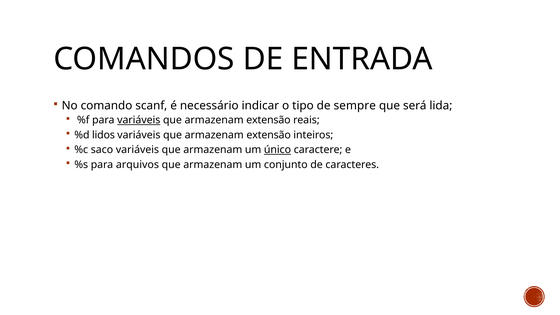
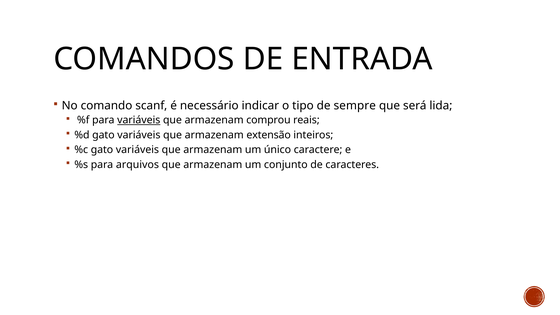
extensão: extensão -> comprou (268, 120)
%d lidos: lidos -> gato (103, 135)
%c saco: saco -> gato (102, 150)
único underline: present -> none (278, 150)
